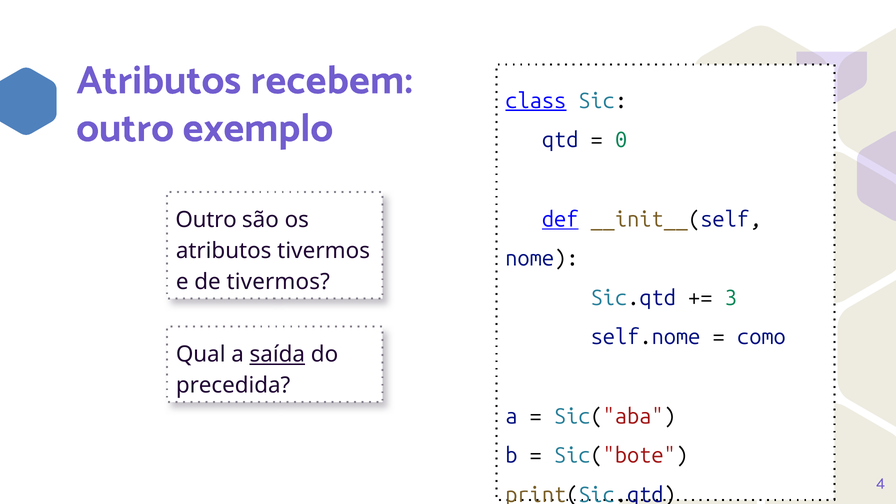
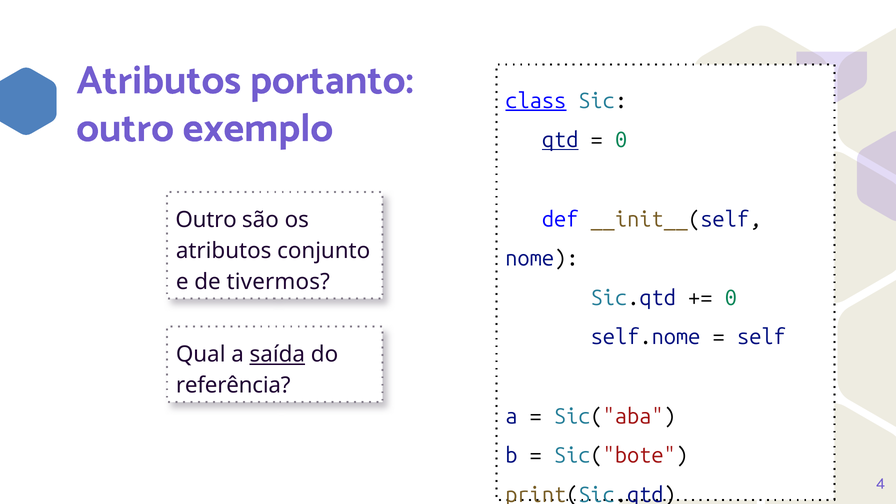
recebem: recebem -> portanto (332, 80)
qtd underline: none -> present (560, 140)
def underline: present -> none (560, 220)
atributos tivermos: tivermos -> conjunto (324, 251)
3: 3 -> 0 (731, 298)
como: como -> self (761, 337)
precedida: precedida -> referência (233, 385)
